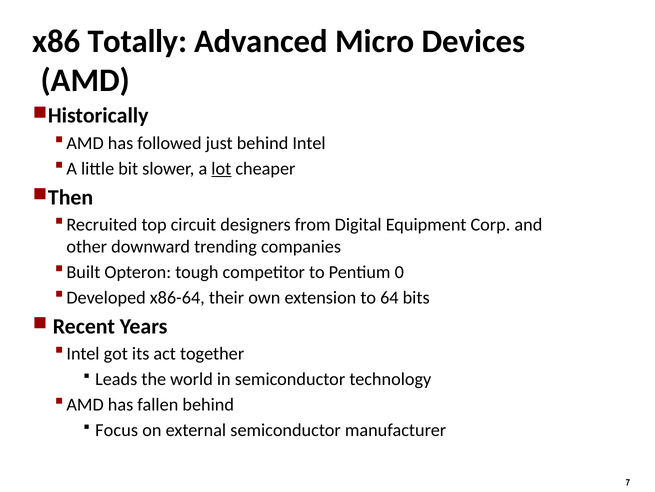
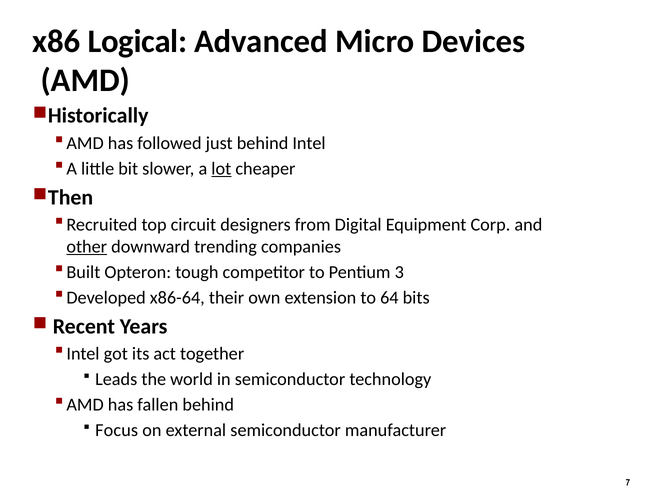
Totally: Totally -> Logical (137, 41)
other underline: none -> present (87, 246)
0: 0 -> 3 (399, 272)
